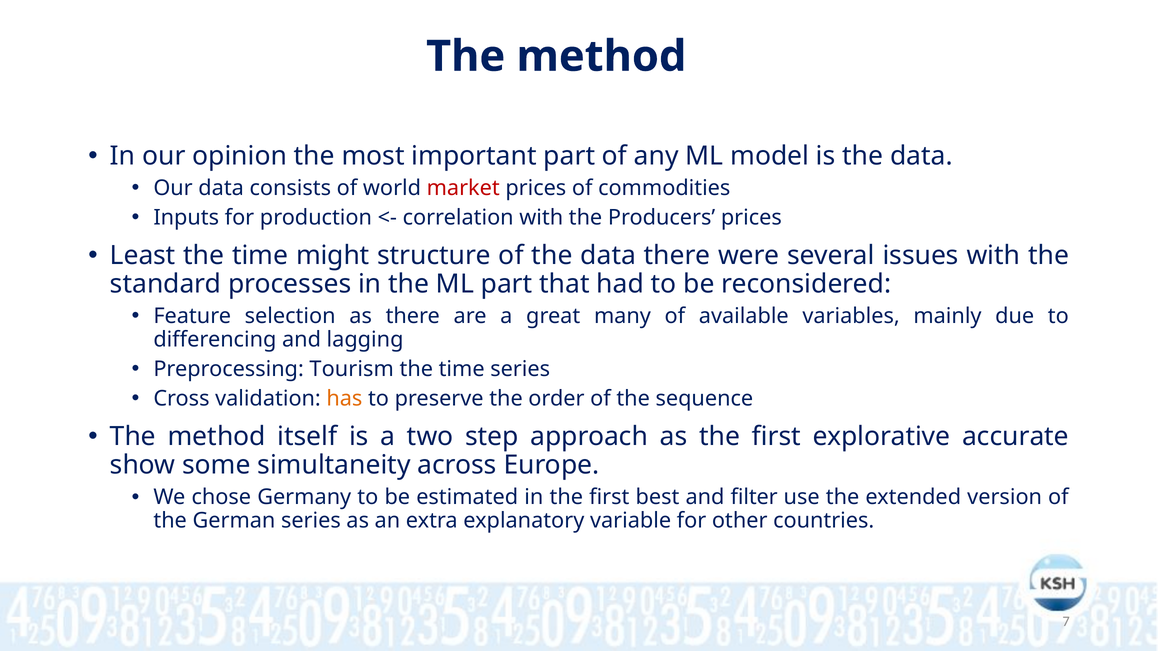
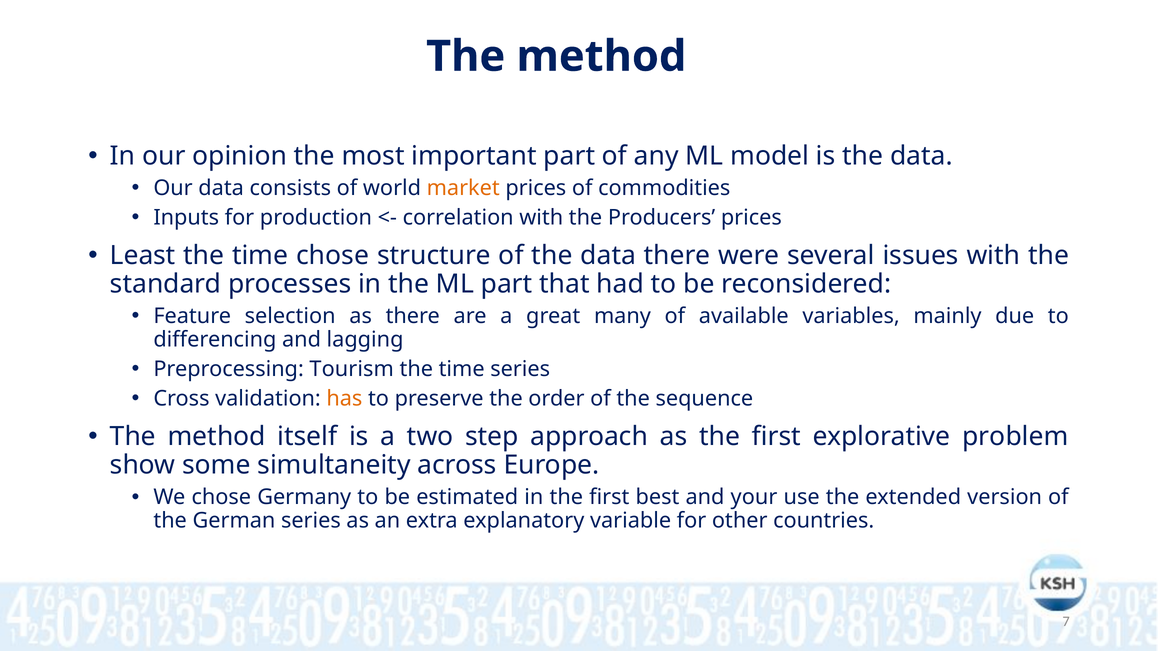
market colour: red -> orange (463, 188)
time might: might -> chose (333, 256)
accurate: accurate -> problem (1015, 437)
filter: filter -> your (754, 498)
